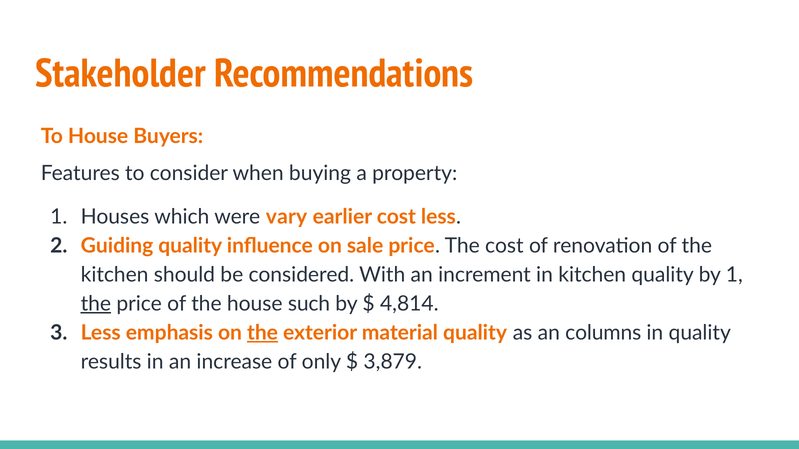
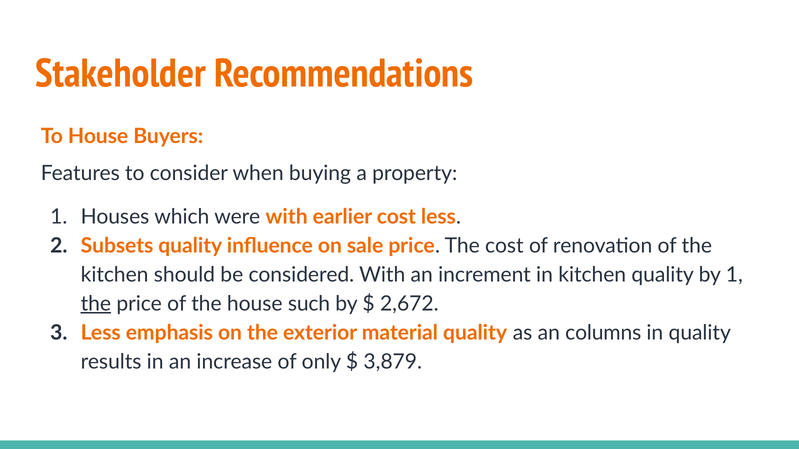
were vary: vary -> with (287, 217)
Guiding: Guiding -> Subsets (117, 246)
4,814: 4,814 -> 2,672 (409, 304)
the underline: present -> none (263, 333)
